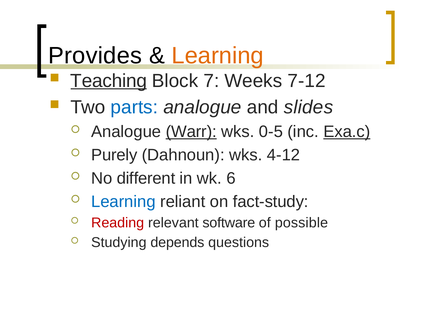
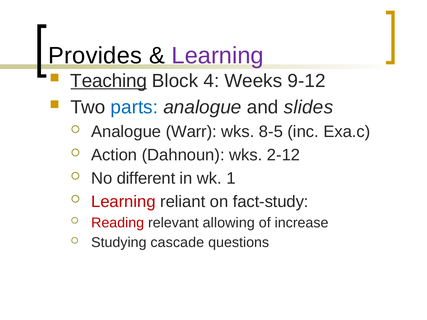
Learning colour: orange -> purple (218, 56)
7: 7 -> 4 (211, 81)
7-12: 7-12 -> 9-12 (307, 81)
Warr underline: present -> none (191, 132)
0-5: 0-5 -> 8-5 (271, 132)
Exa.c underline: present -> none (347, 132)
Purely: Purely -> Action (114, 155)
4-12: 4-12 -> 2-12 (284, 155)
6: 6 -> 1 (231, 178)
Learning colour: blue -> red (123, 202)
software: software -> allowing (229, 223)
possible: possible -> increase (302, 223)
depends: depends -> cascade (177, 243)
